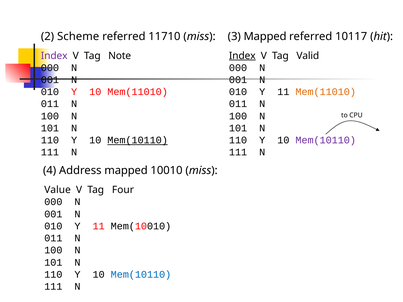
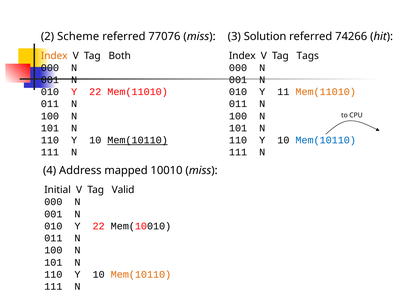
3 Mapped: Mapped -> Solution (265, 36)
10117: 10117 -> 74266 (351, 36)
11710: 11710 -> 77076 (164, 36)
Index colour: purple -> orange (54, 56)
Note: Note -> Both (120, 56)
Index underline: present -> none (242, 56)
Valid: Valid -> Tags (308, 56)
10: 10 -> 22 (95, 92)
Mem(10110 colour: purple -> blue (326, 140)
Value: Value -> Initial (58, 190)
Four: Four -> Valid (123, 190)
11: 11 -> 22 (99, 226)
Mem(10110 colour: blue -> orange (141, 275)
